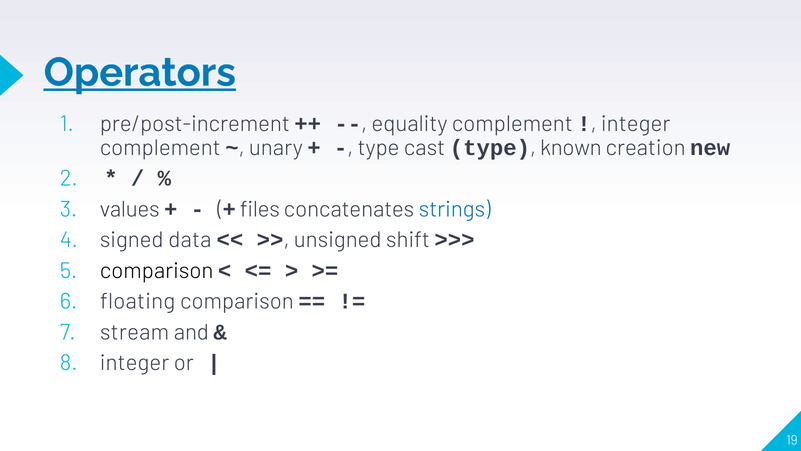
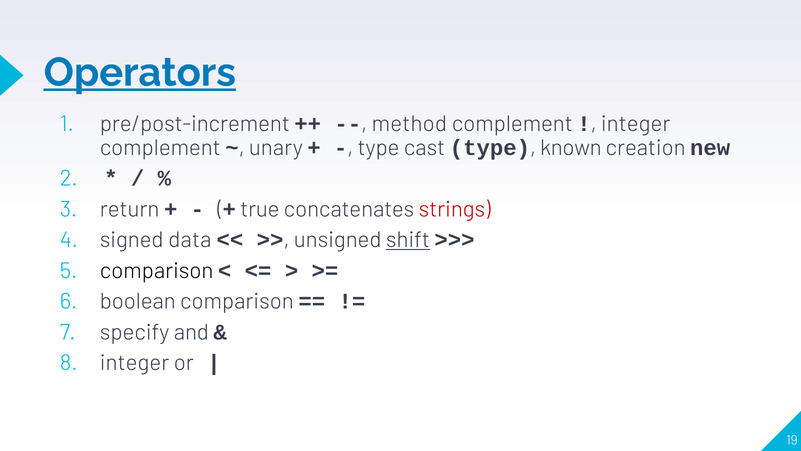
equality: equality -> method (409, 124)
values: values -> return (130, 209)
files: files -> true (260, 209)
strings colour: blue -> red (455, 209)
shift underline: none -> present (408, 240)
floating: floating -> boolean (138, 301)
stream: stream -> specify (135, 332)
